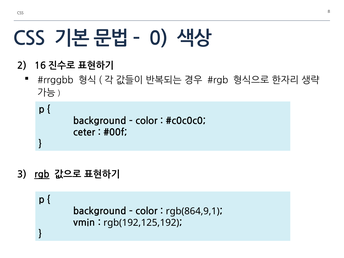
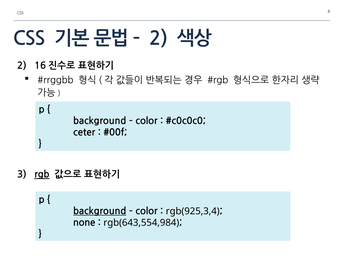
0: 0 -> 2 (159, 39)
background underline: none -> present (100, 211)
rgb(864,9,1: rgb(864,9,1 -> rgb(925,3,4 (193, 211)
vmin: vmin -> none (84, 223)
rgb(192,125,192: rgb(192,125,192 -> rgb(643,554,984 (141, 223)
